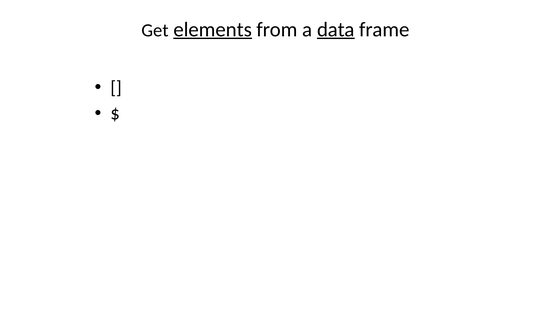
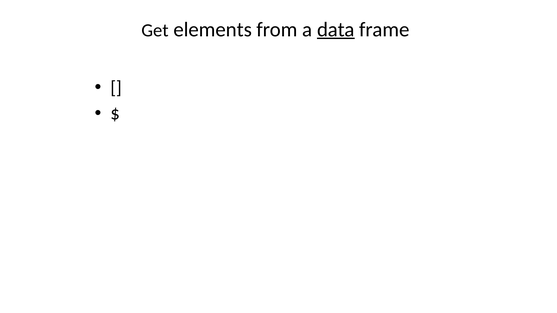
elements underline: present -> none (213, 29)
